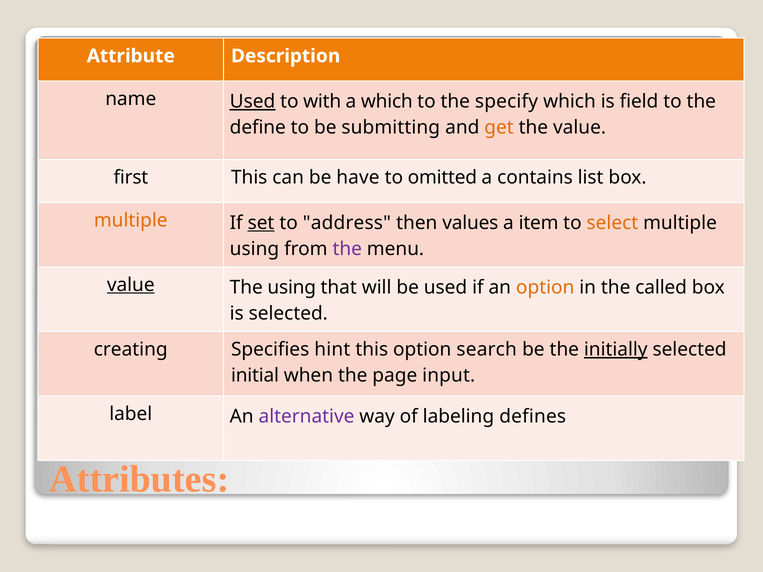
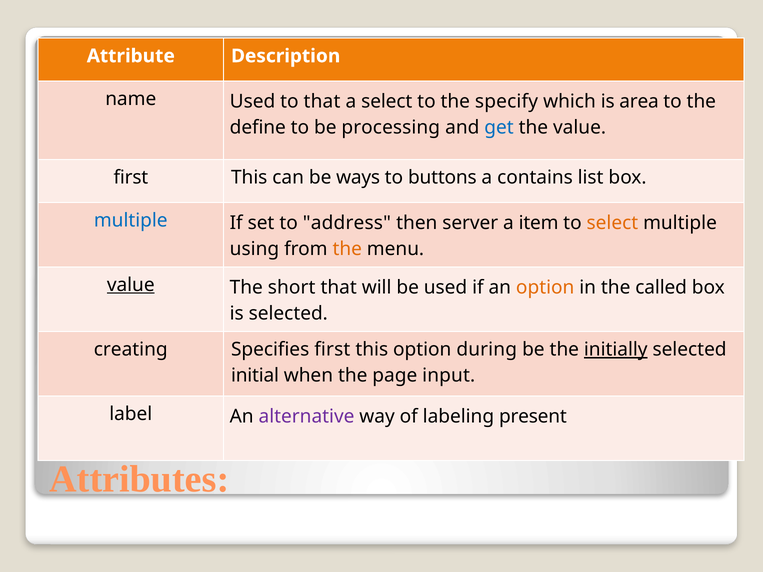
Used underline: present -> none (253, 102)
to with: with -> that (322, 102)
a which: which -> select (387, 102)
field: field -> area (639, 102)
submitting: submitting -> processing (391, 128)
get colour: orange -> blue (499, 128)
have: have -> ways (358, 177)
omitted: omitted -> buttons (442, 177)
multiple colour: orange -> blue (131, 220)
set underline: present -> none (261, 223)
values: values -> server (470, 223)
the colour: purple -> orange (347, 249)
The using: using -> short (292, 288)
Specifies hint: hint -> first (332, 350)
search: search -> during (487, 350)
defines: defines -> present (533, 417)
